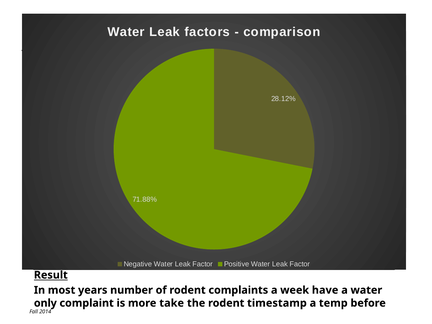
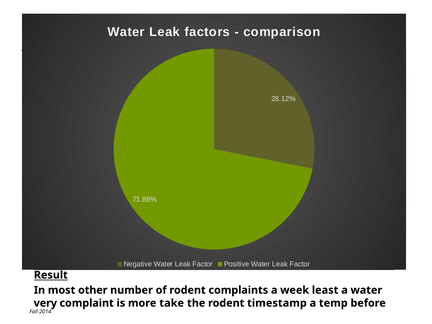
years: years -> other (93, 290)
have: have -> least (325, 290)
only: only -> very (45, 303)
